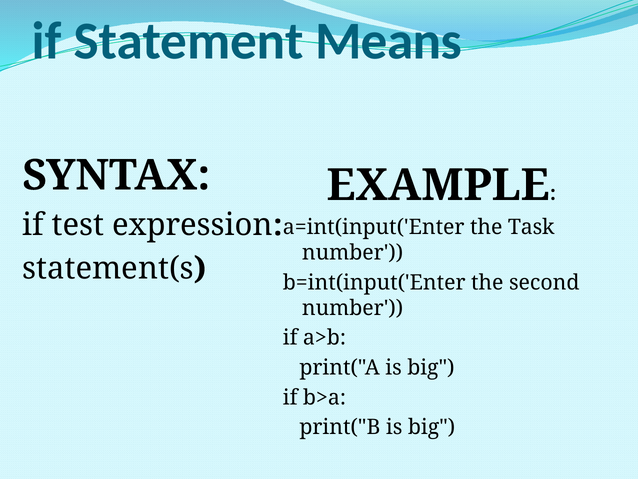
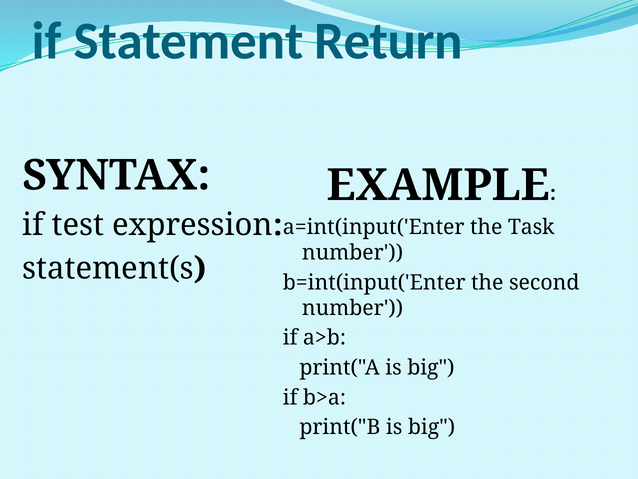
Means: Means -> Return (389, 41)
